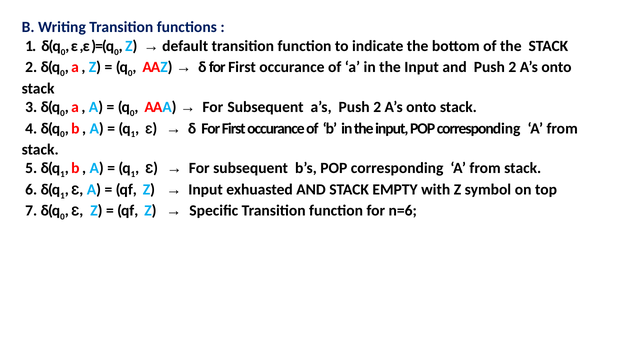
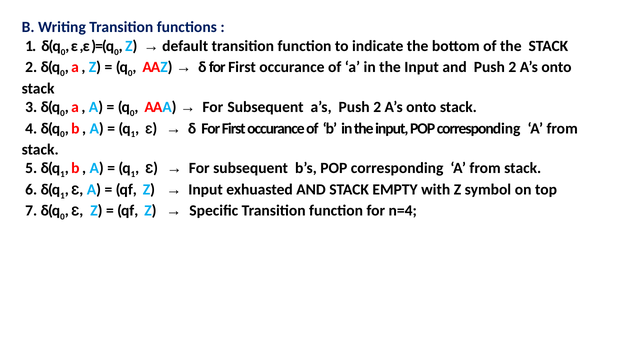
n=6: n=6 -> n=4 (403, 211)
